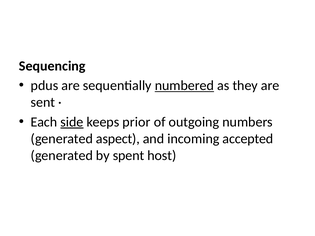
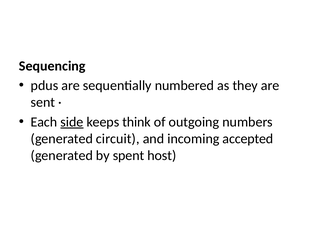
numbered underline: present -> none (184, 86)
prior: prior -> think (137, 122)
aspect: aspect -> circuit (118, 139)
